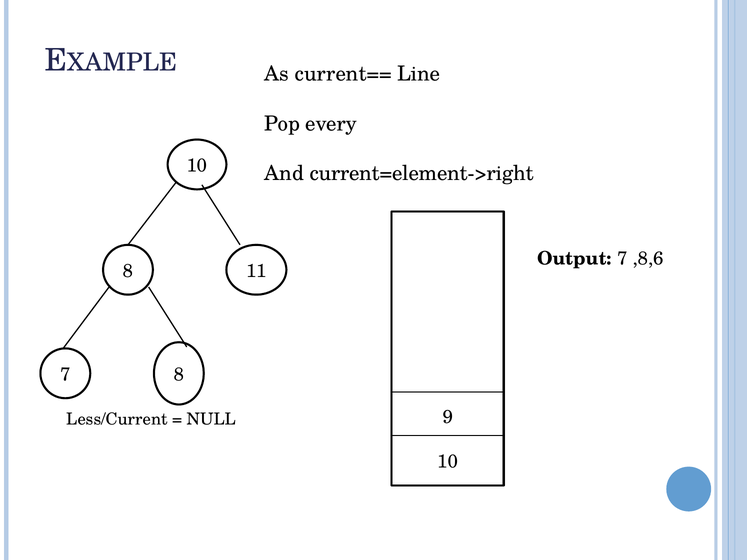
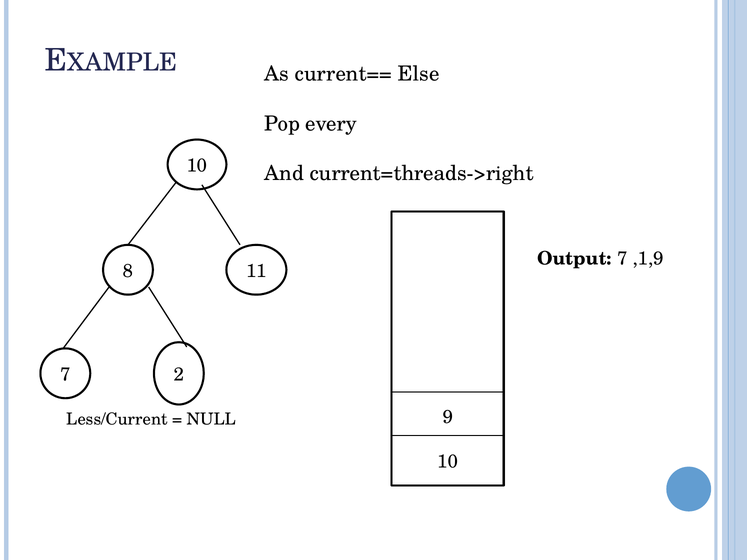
Line: Line -> Else (419, 74)
current=element->right: current=element->right -> current=threads->right (422, 174)
,8,6: ,8,6 -> ,1,9 (648, 259)
7 8: 8 -> 2 (179, 375)
